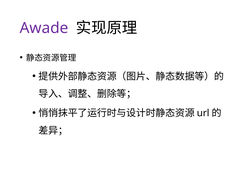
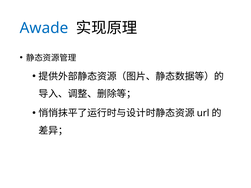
Awade colour: purple -> blue (44, 28)
